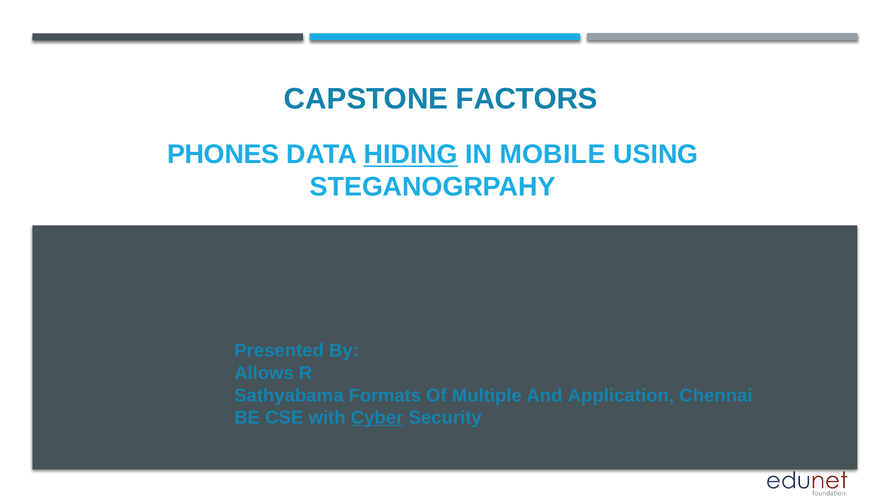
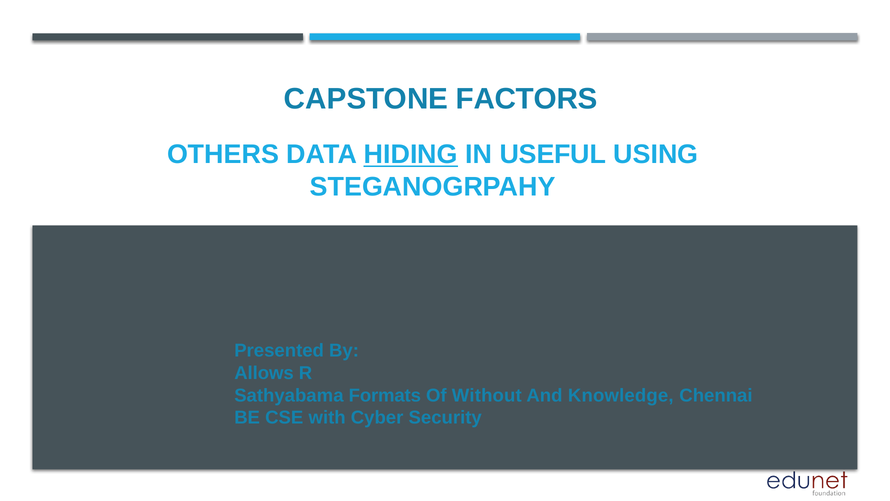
PHONES: PHONES -> OTHERS (223, 154)
MOBILE: MOBILE -> USEFUL (553, 154)
Multiple: Multiple -> Without (487, 395)
Application: Application -> Knowledge (621, 395)
Cyber underline: present -> none (377, 417)
